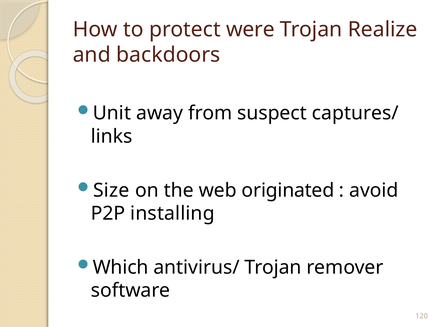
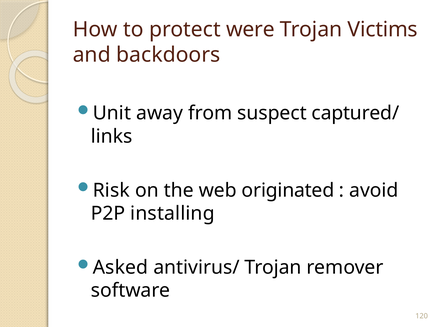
Realize: Realize -> Victims (383, 29)
captures/: captures/ -> captured/ (355, 113)
Size: Size -> Risk (111, 190)
Which: Which -> Asked (120, 267)
